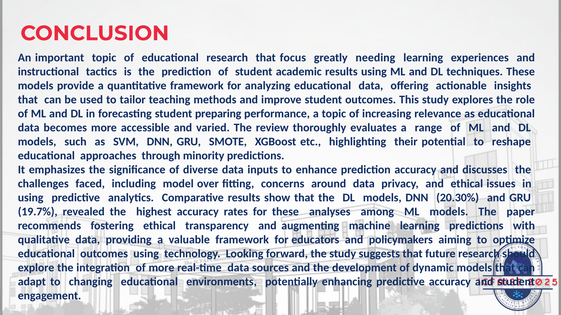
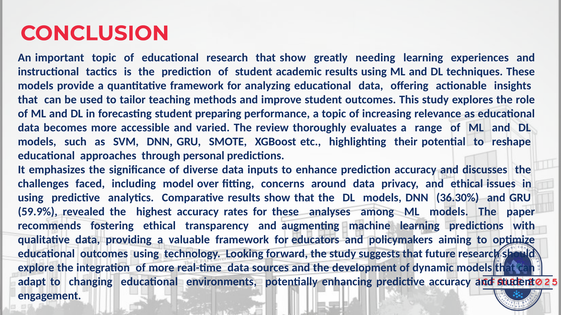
that focus: focus -> show (293, 58)
minority: minority -> personal (204, 156)
20.30%: 20.30% -> 36.30% (458, 198)
19.7%: 19.7% -> 59.9% (38, 212)
